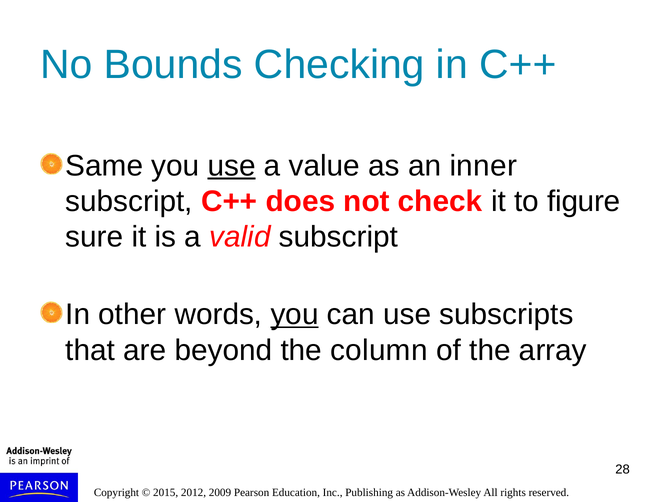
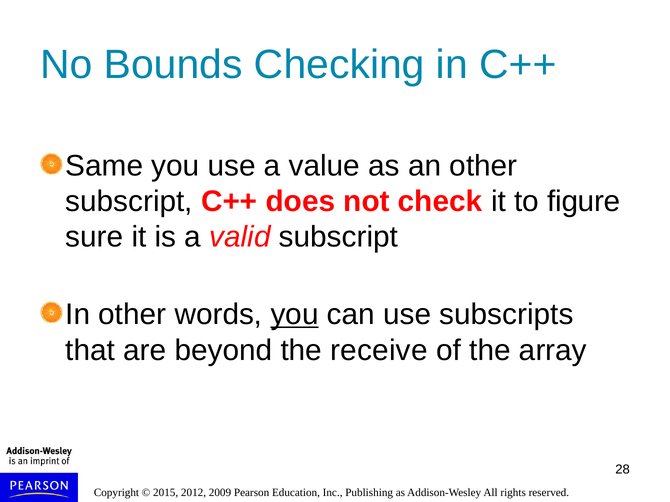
use underline: present -> none (232, 166)
an inner: inner -> other (483, 166)
column: column -> receive (379, 351)
